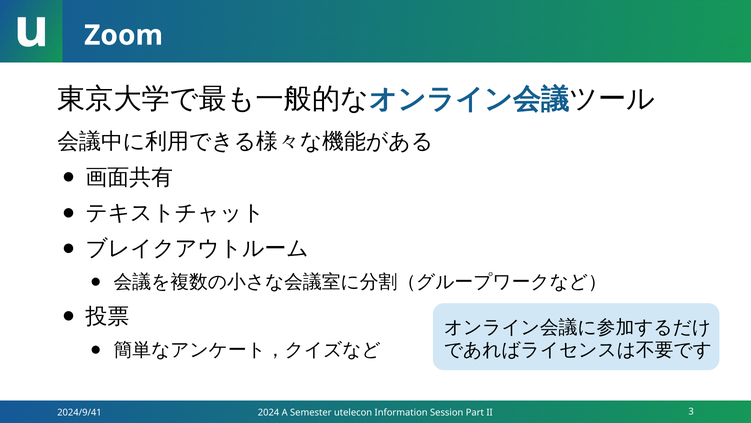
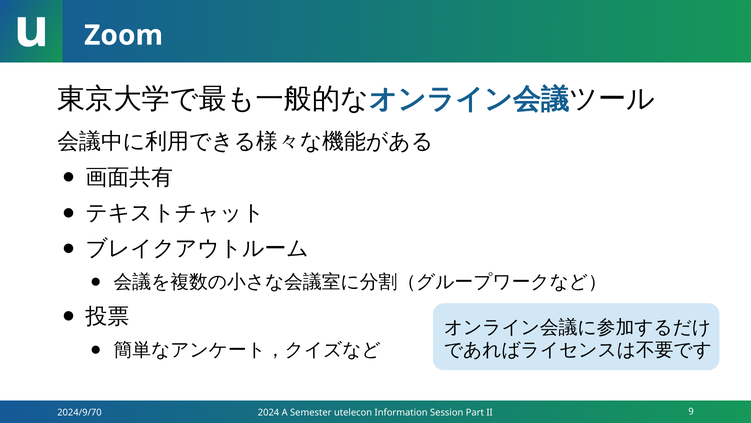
2024/9/41: 2024/9/41 -> 2024/9/70 (79, 412)
3: 3 -> 9 (691, 411)
